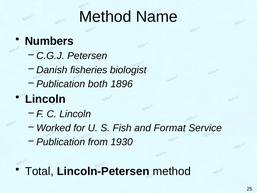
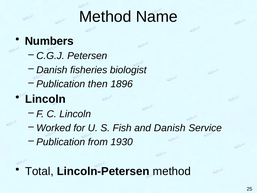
both: both -> then (98, 84)
and Format: Format -> Danish (170, 128)
